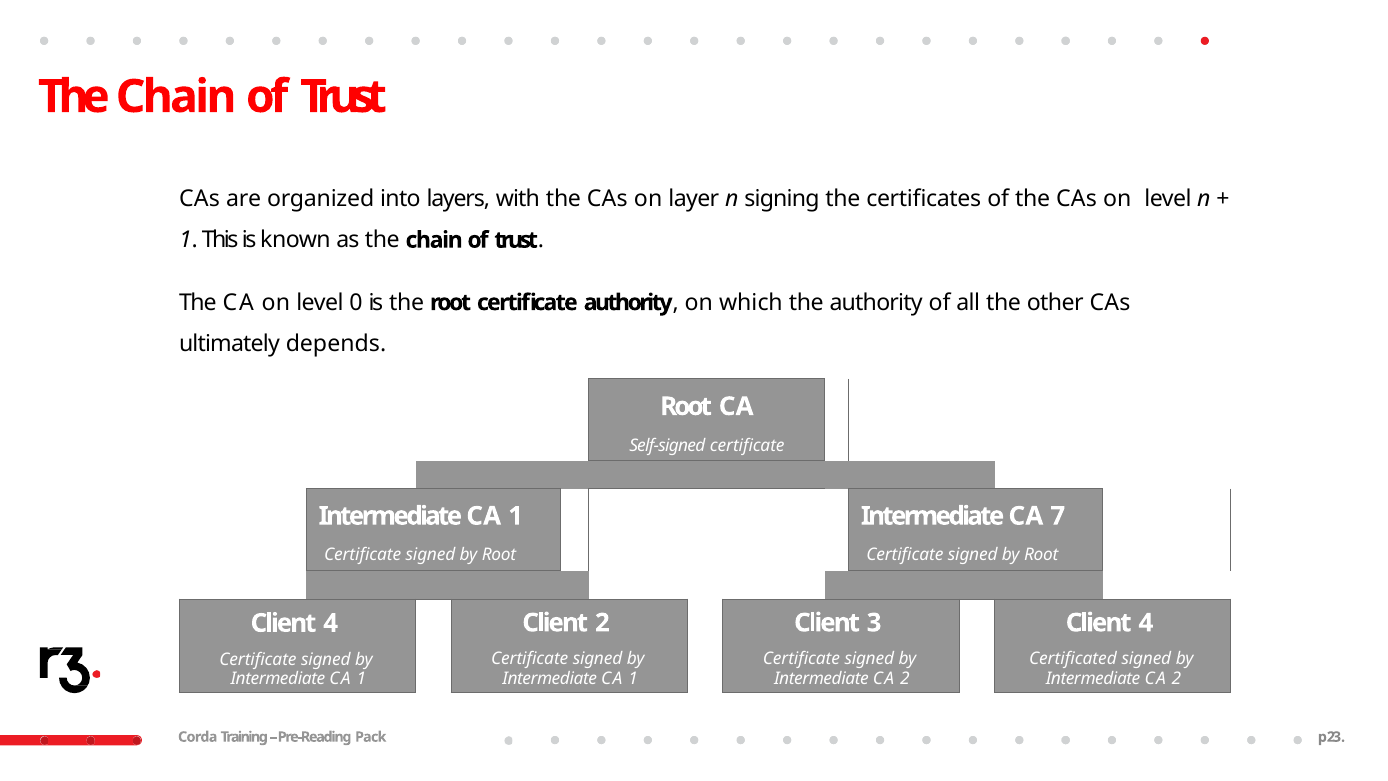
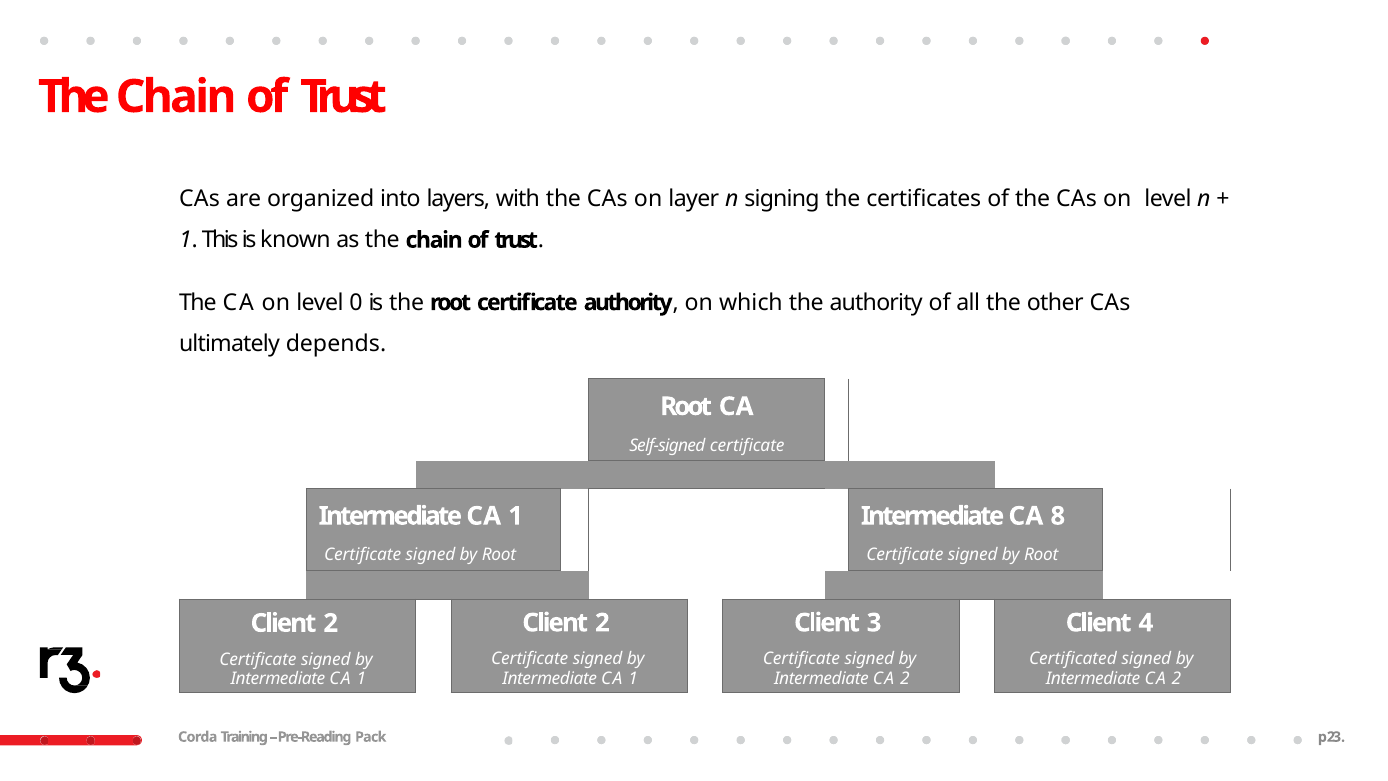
7: 7 -> 8 (1058, 516)
4: 4 -> 2 (331, 623)
